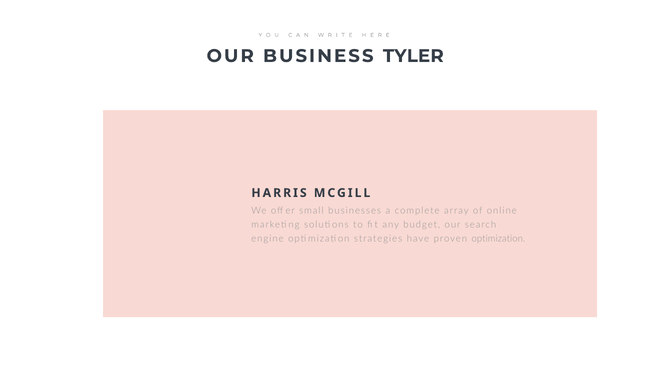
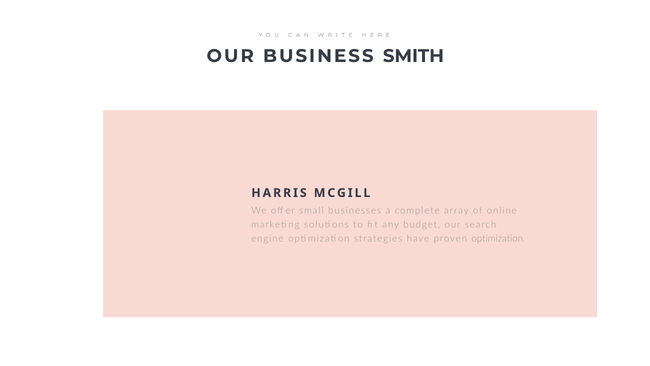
TYLER: TYLER -> SMITH (413, 56)
